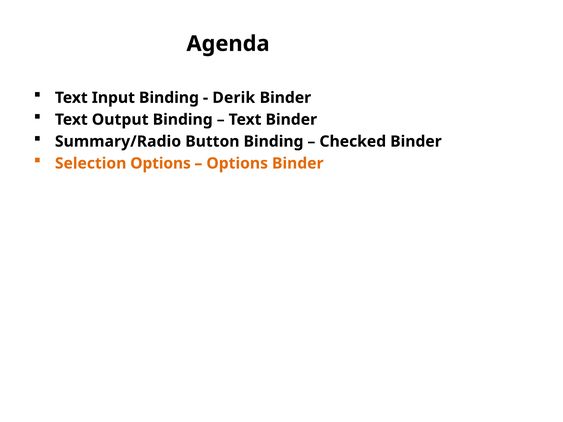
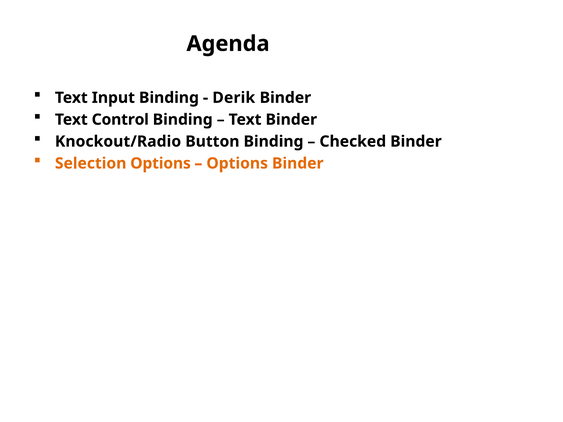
Output: Output -> Control (120, 120)
Summary/Radio: Summary/Radio -> Knockout/Radio (118, 142)
